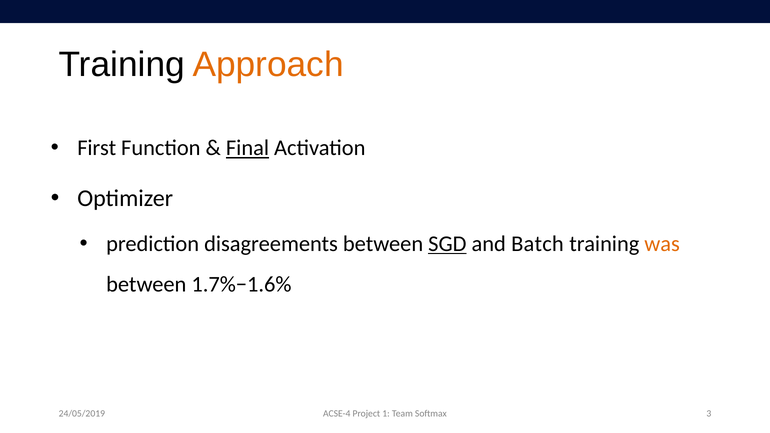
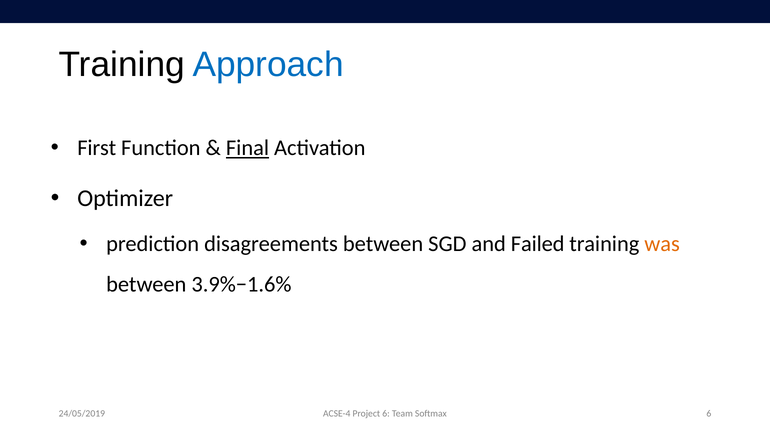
Approach colour: orange -> blue (268, 65)
SGD underline: present -> none (447, 244)
Batch: Batch -> Failed (538, 244)
1.7%−1.6%: 1.7%−1.6% -> 3.9%−1.6% (241, 284)
Project 1: 1 -> 6 (386, 414)
Softmax 3: 3 -> 6 (709, 414)
